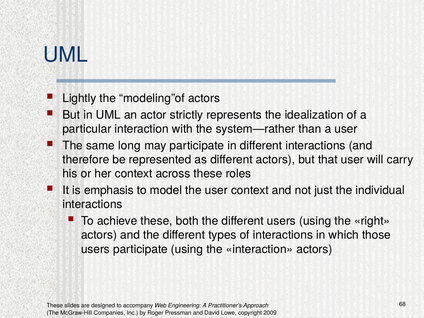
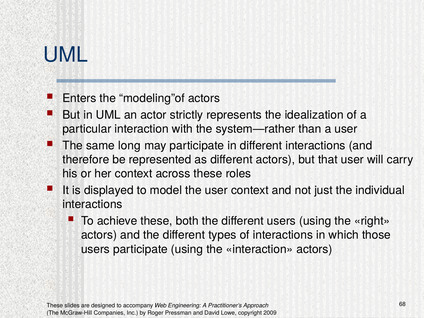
Lightly: Lightly -> Enters (79, 98)
emphasis: emphasis -> displayed (109, 190)
